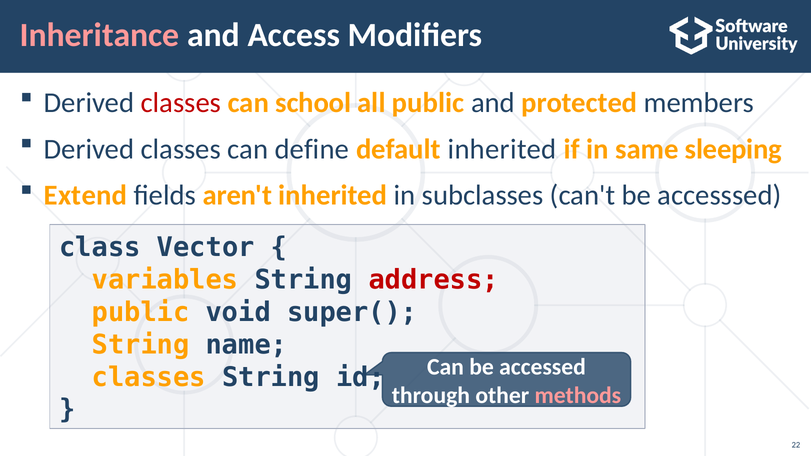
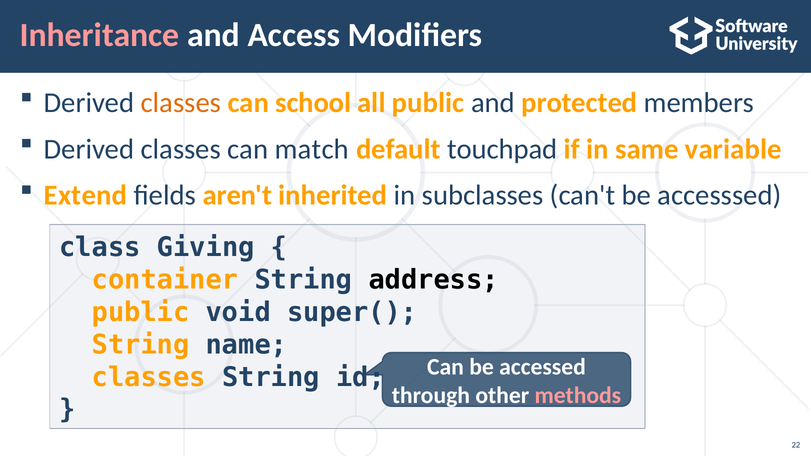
classes colour: red -> orange (181, 103)
define: define -> match (312, 149)
default inherited: inherited -> touchpad (502, 149)
sleeping: sleeping -> variable (733, 149)
Vector: Vector -> Giving (206, 247)
variables: variables -> container (165, 280)
address colour: red -> black (434, 280)
